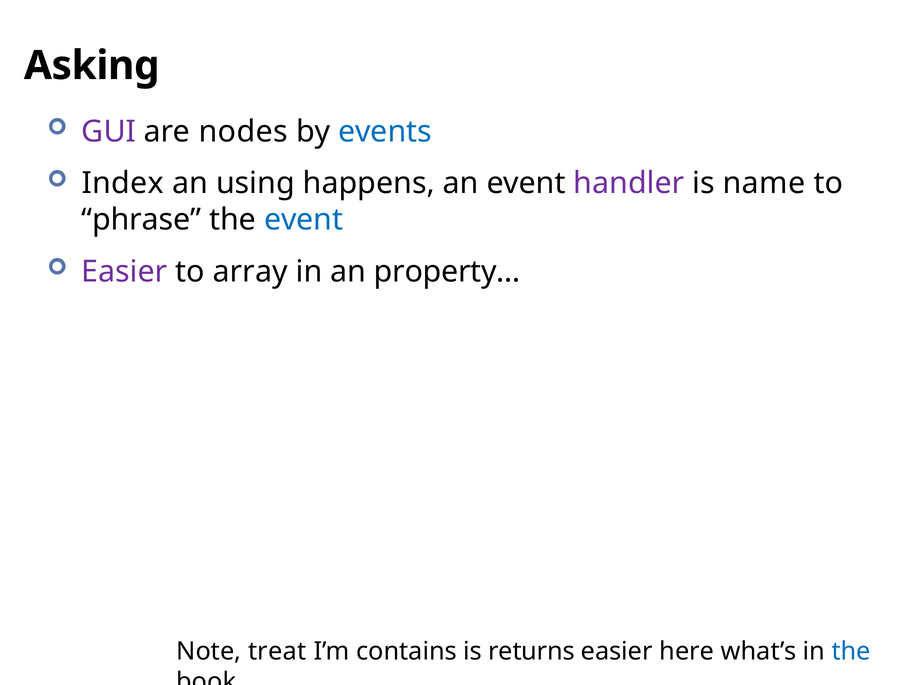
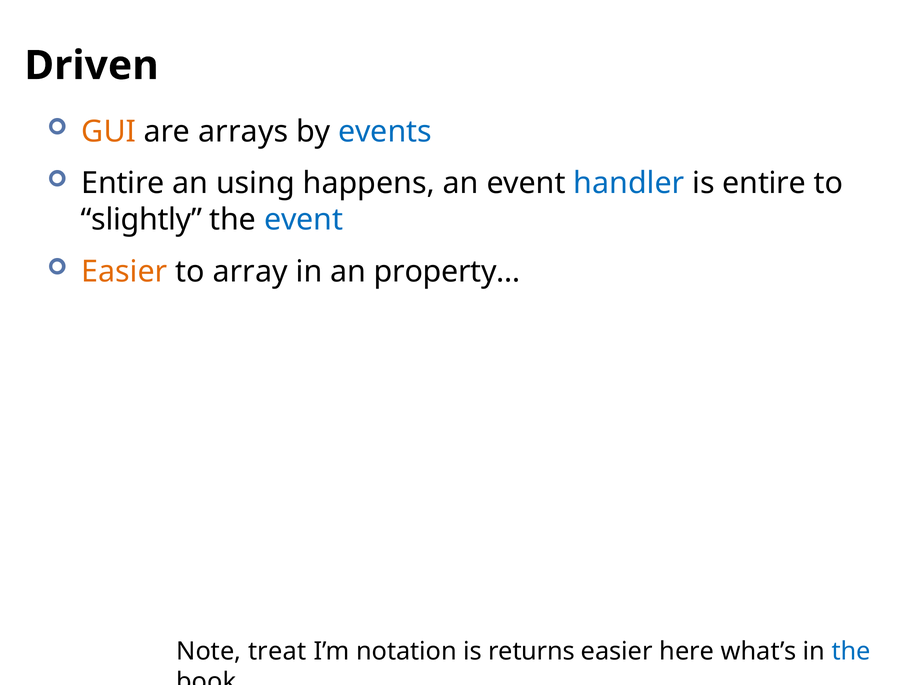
Asking: Asking -> Driven (92, 66)
GUI colour: purple -> orange (109, 131)
nodes: nodes -> arrays (243, 131)
Index: Index -> Entire (123, 183)
handler colour: purple -> blue (629, 183)
is name: name -> entire (764, 183)
phrase: phrase -> slightly (141, 220)
Easier colour: purple -> orange (124, 272)
contains: contains -> notation (407, 651)
